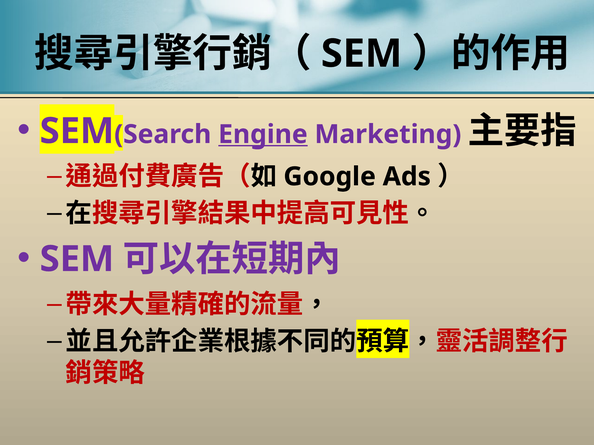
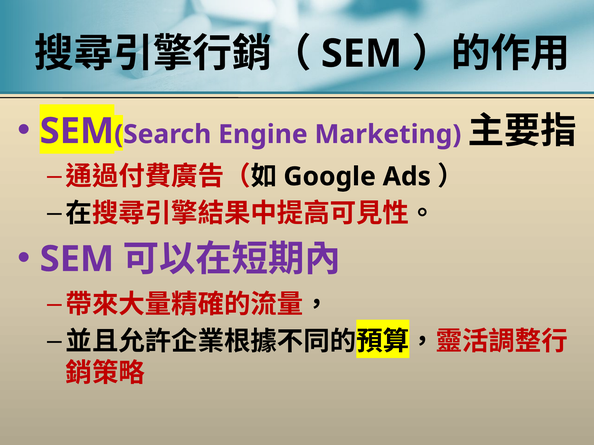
Engine underline: present -> none (263, 135)
